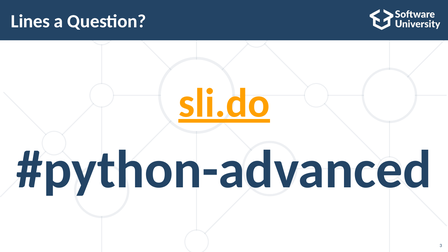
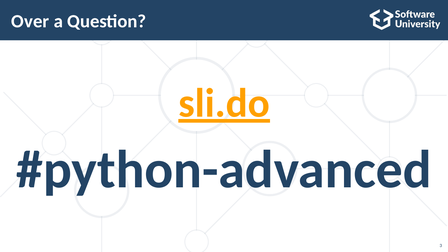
Lines: Lines -> Over (30, 21)
